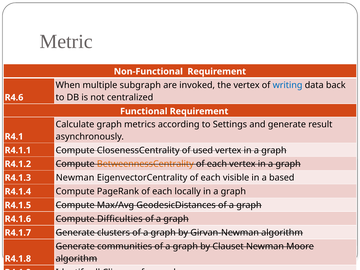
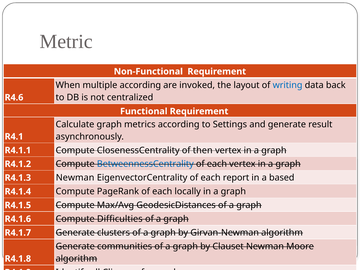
multiple subgraph: subgraph -> according (140, 85)
the vertex: vertex -> layout (247, 85)
used: used -> then (203, 150)
BetweennessCentrality colour: orange -> blue (145, 164)
visible: visible -> report (236, 178)
